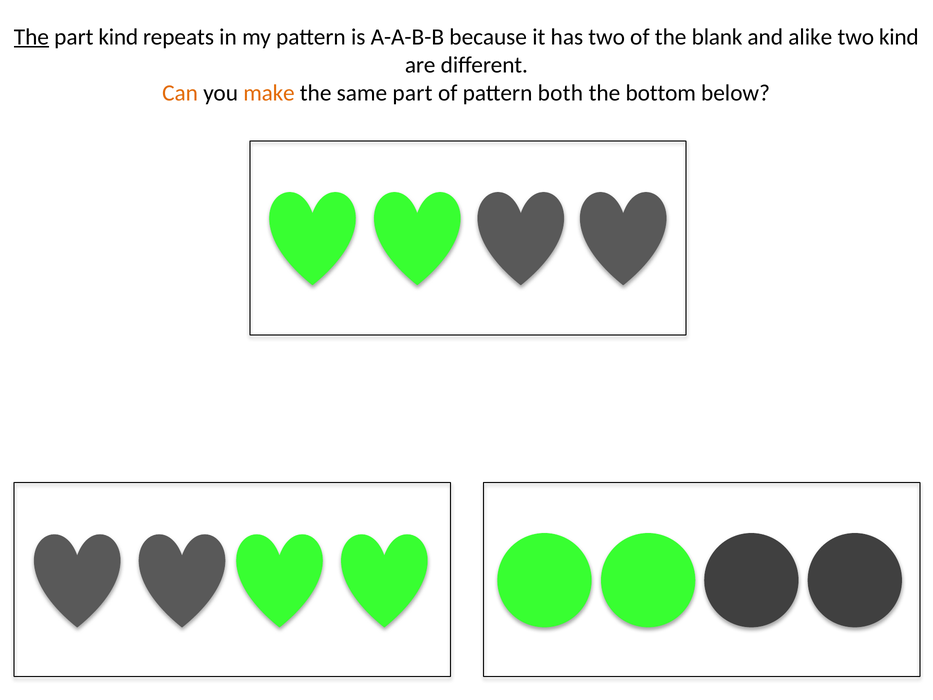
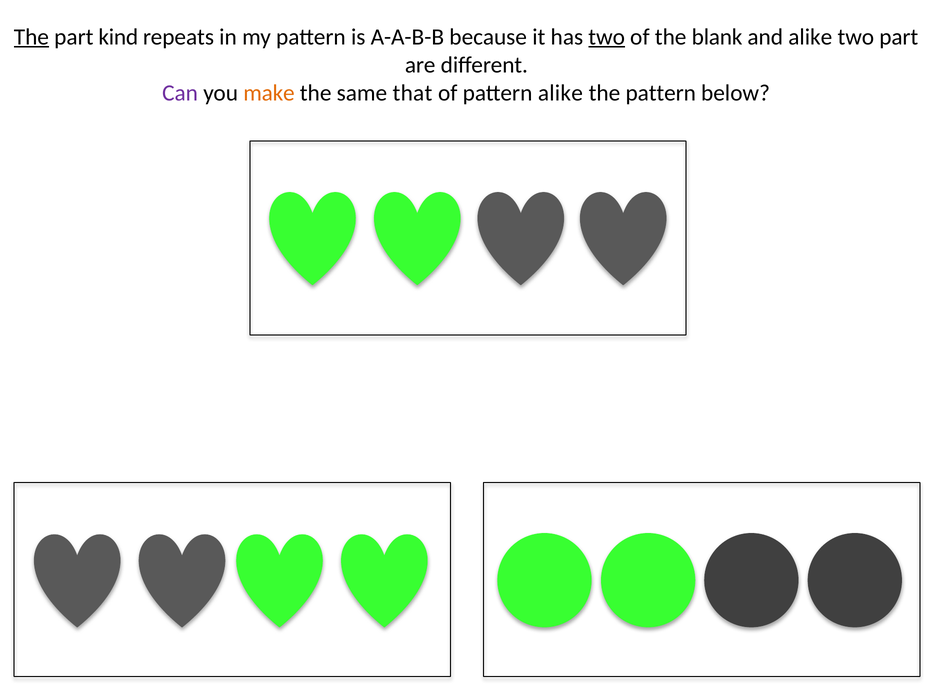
two underline: none -> present (607, 37)
two kind: kind -> part (899, 37)
Can colour: orange -> purple (180, 93)
same part: part -> that (412, 93)
pattern both: both -> alike (560, 93)
the bottom: bottom -> pattern (661, 93)
